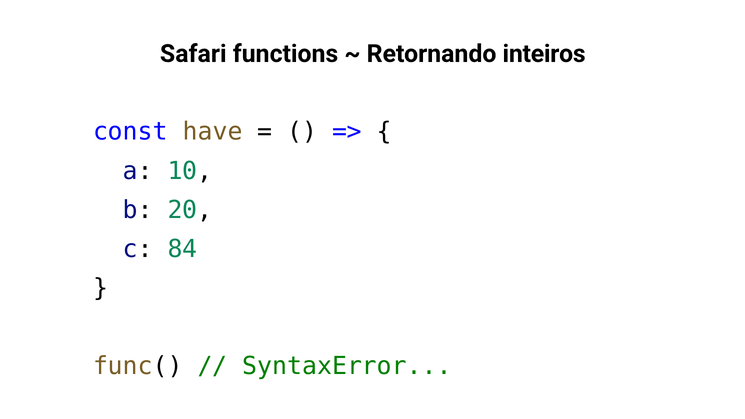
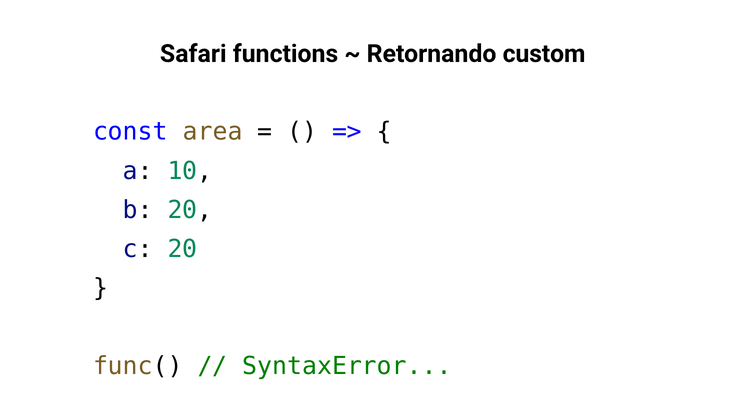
inteiros: inteiros -> custom (544, 54)
have: have -> area (213, 132)
c 84: 84 -> 20 (182, 249)
